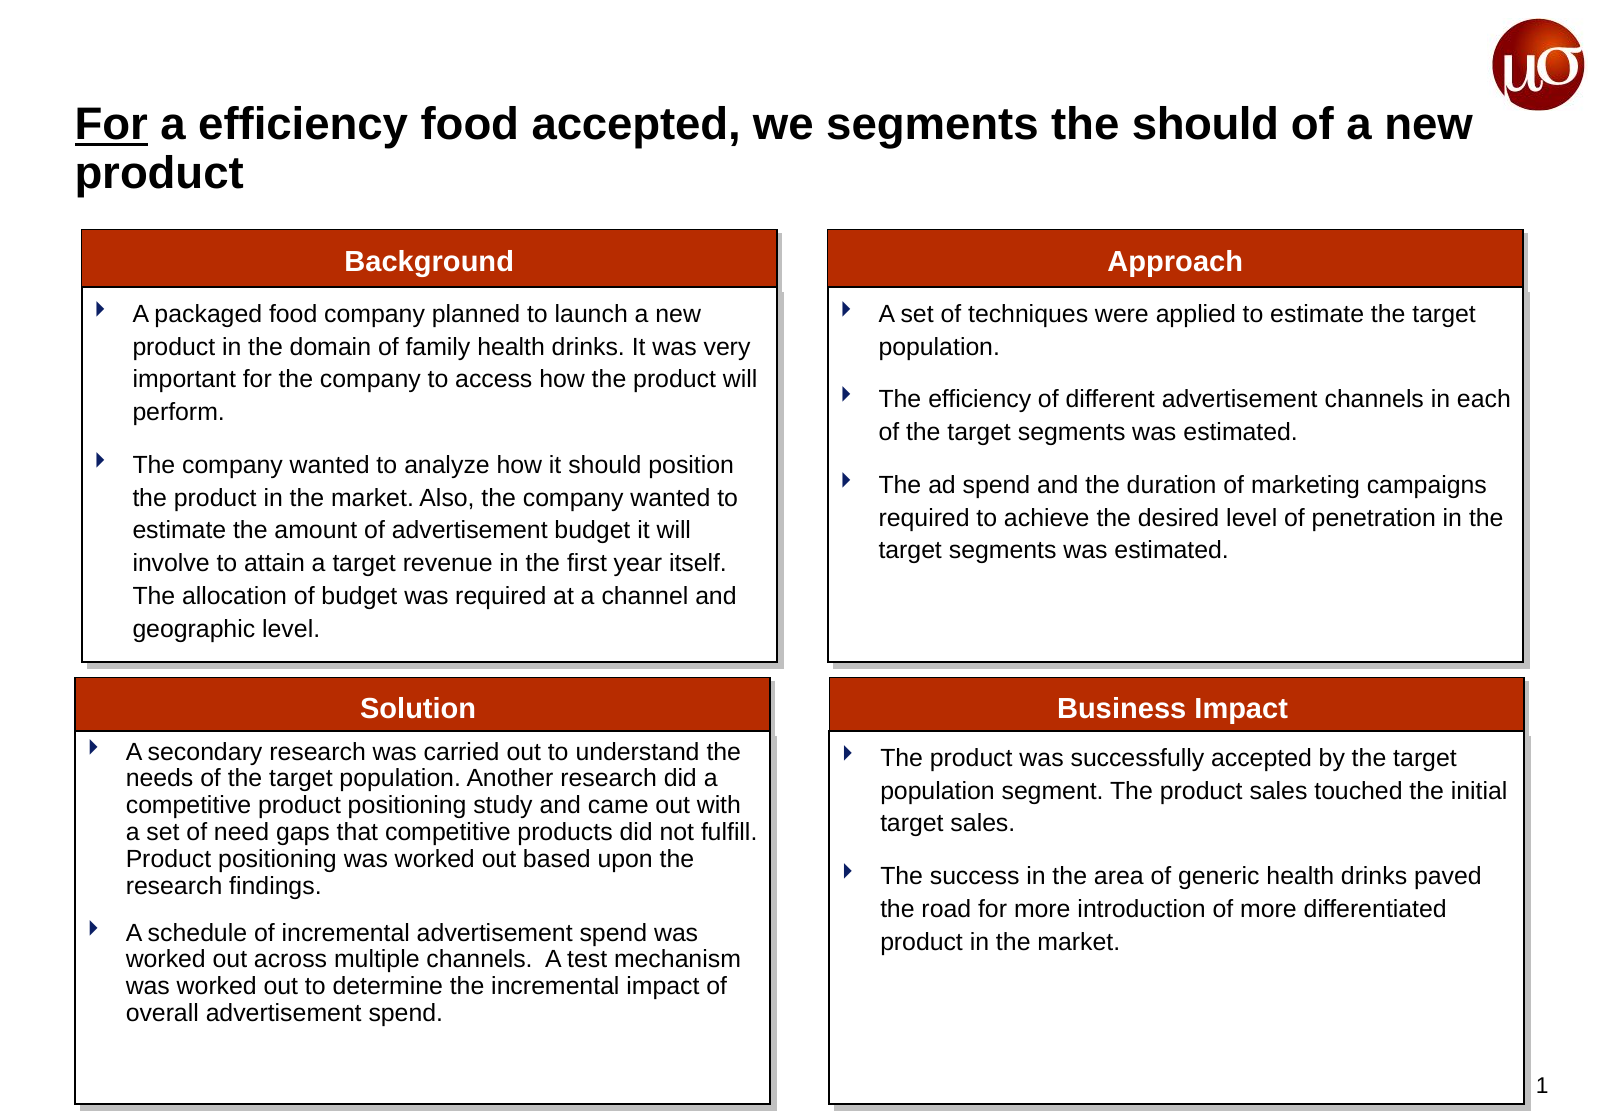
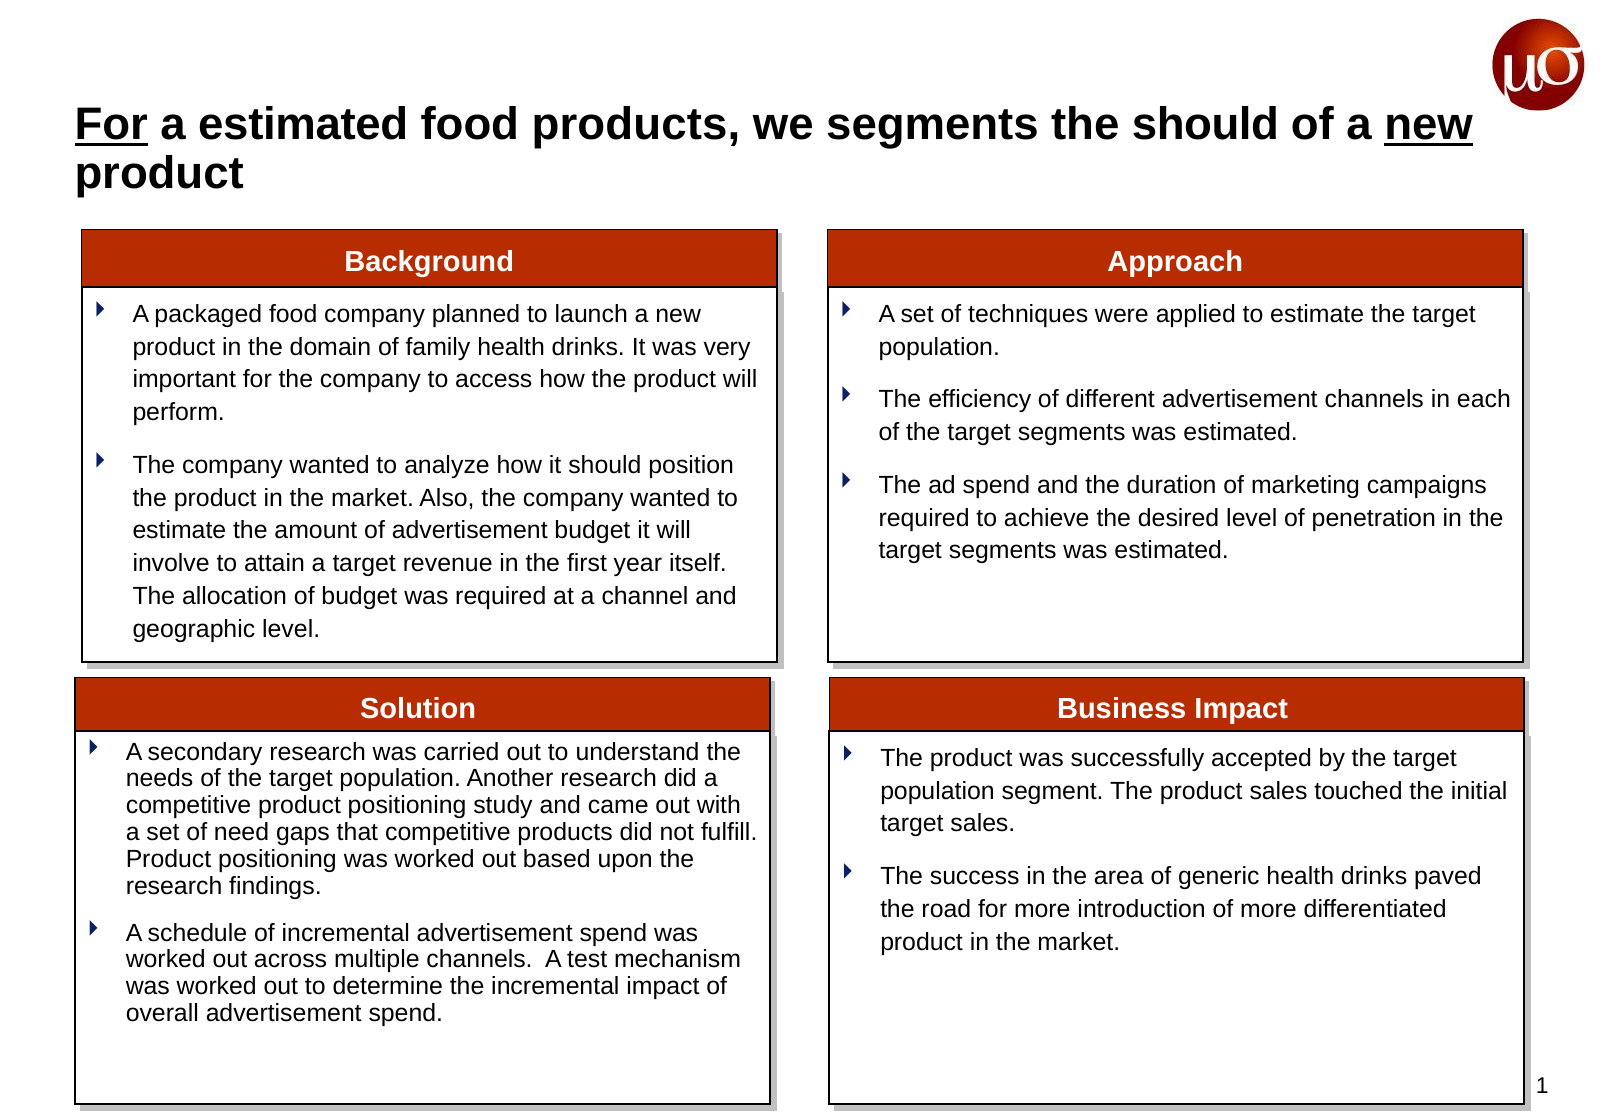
a efficiency: efficiency -> estimated (303, 125)
food accepted: accepted -> products (636, 125)
new underline: none -> present (1429, 125)
